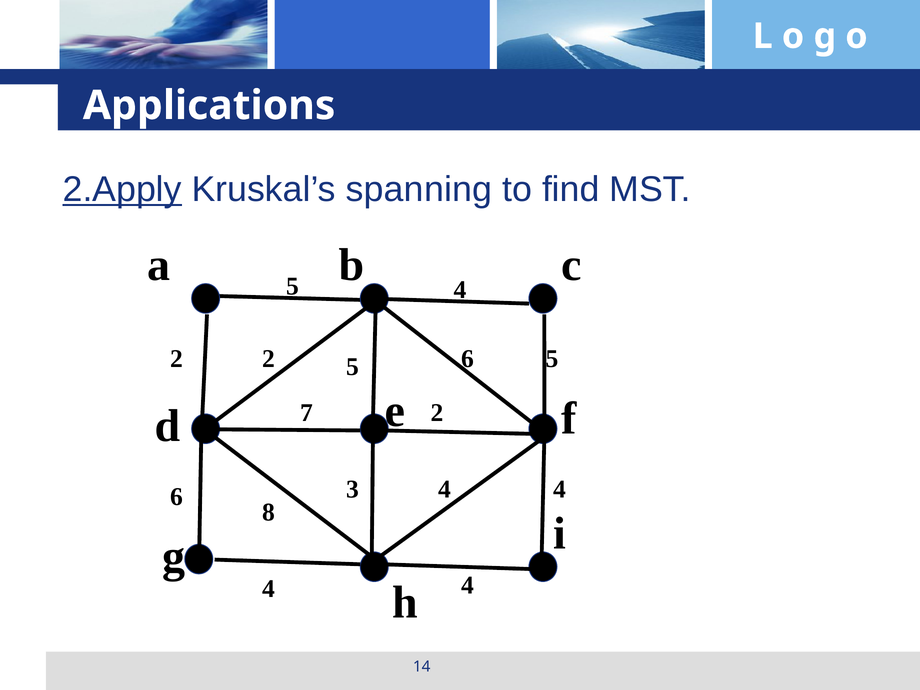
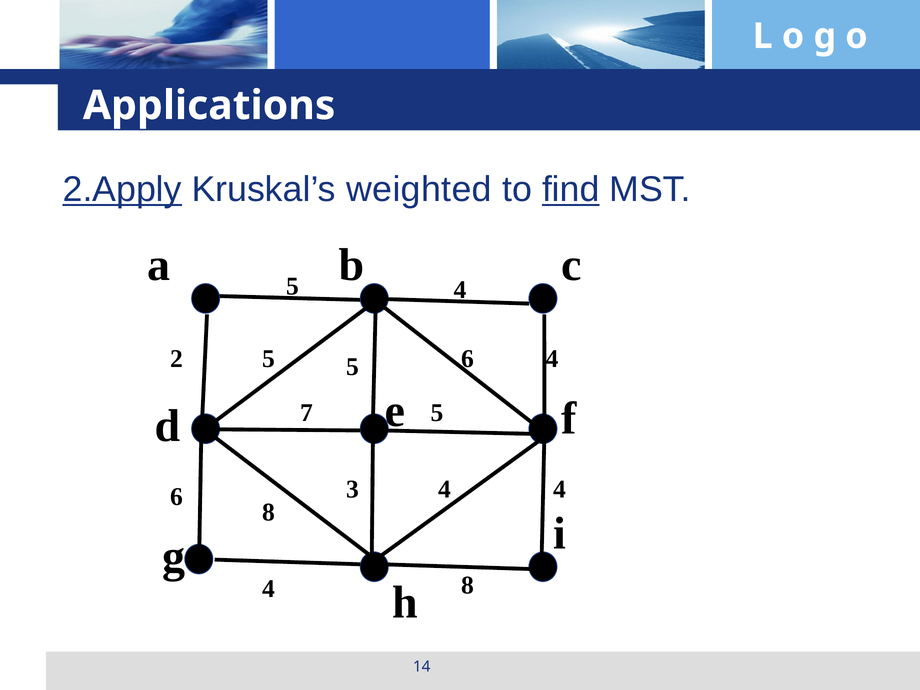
spanning: spanning -> weighted (419, 189)
find underline: none -> present (571, 189)
2 2: 2 -> 5 (268, 359)
6 5: 5 -> 4 (552, 359)
7 2: 2 -> 5 (437, 413)
4: 4 -> 8 (468, 585)
